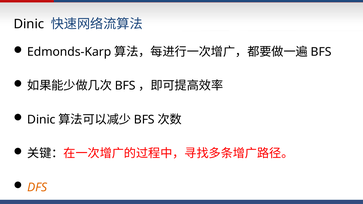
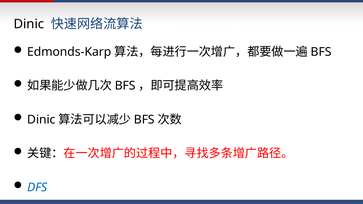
DFS colour: orange -> blue (37, 187)
